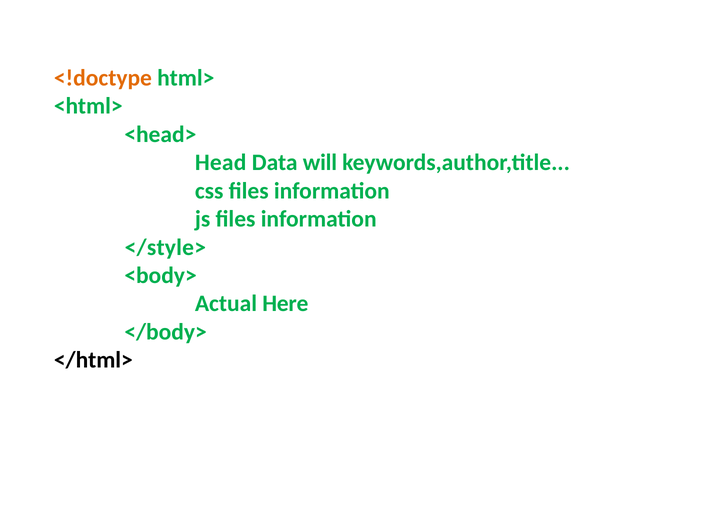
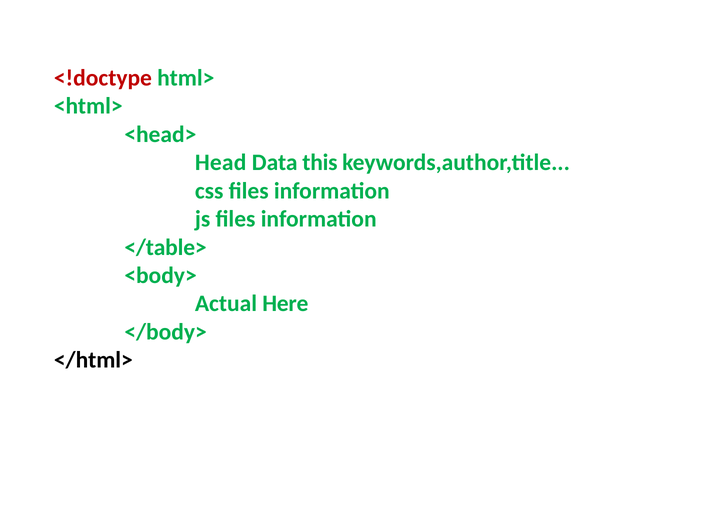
<!doctype colour: orange -> red (103, 78)
will: will -> this (320, 163)
</style>: </style> -> </table> (166, 247)
